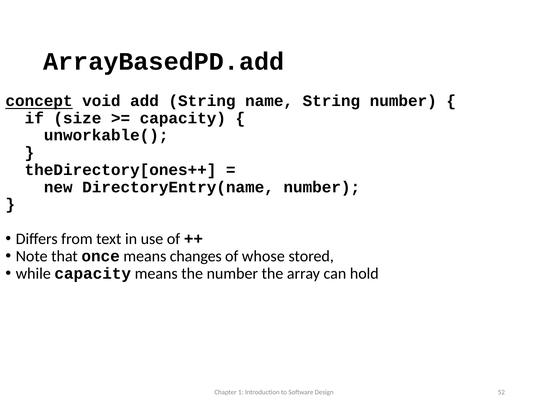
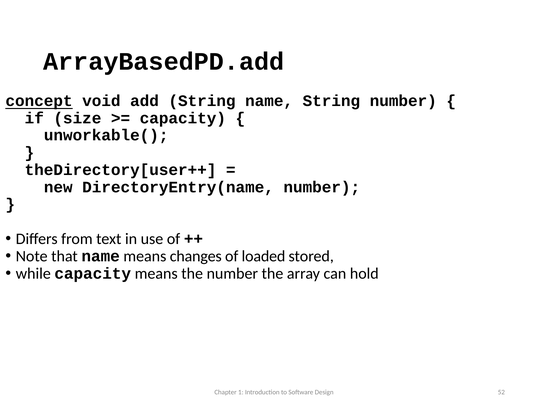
theDirectory[ones++: theDirectory[ones++ -> theDirectory[user++ (121, 170)
that once: once -> name (101, 256)
whose: whose -> loaded (264, 256)
